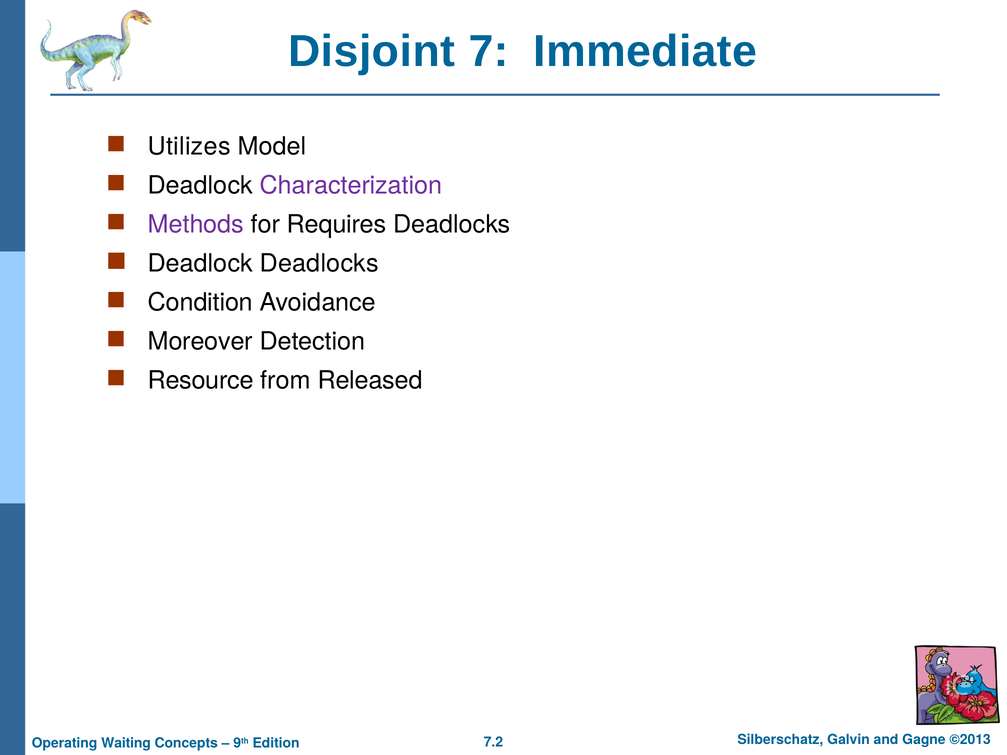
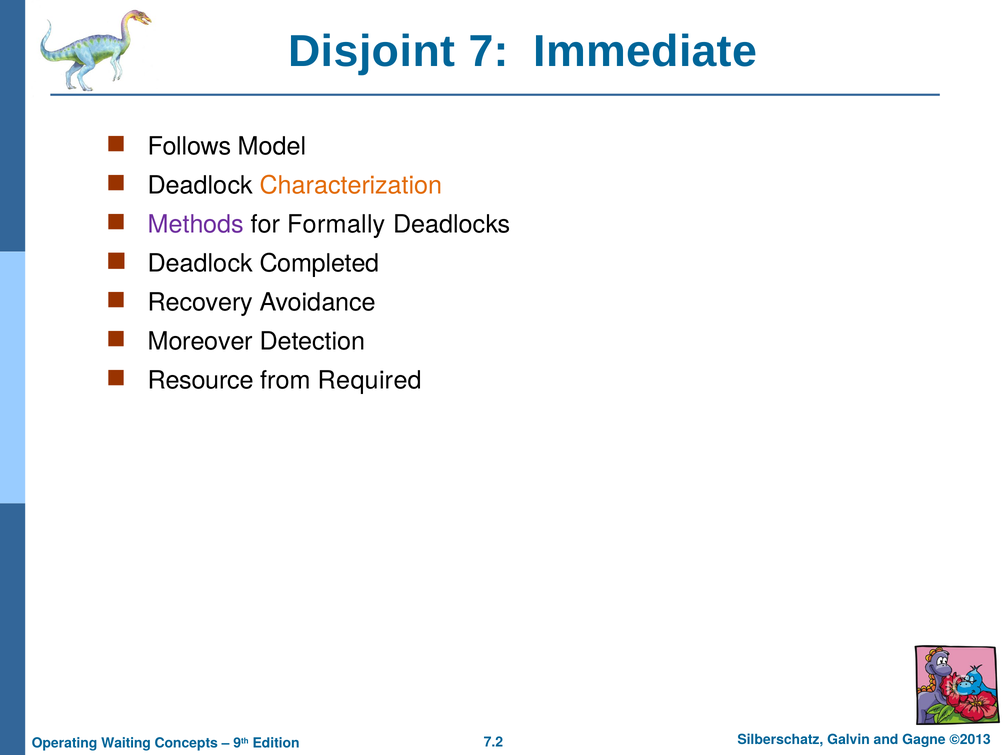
Utilizes: Utilizes -> Follows (189, 147)
Characterization colour: purple -> orange (351, 186)
Requires: Requires -> Formally (336, 225)
Deadlock Deadlocks: Deadlocks -> Completed (319, 264)
Condition: Condition -> Recovery (200, 303)
Released: Released -> Required (370, 381)
